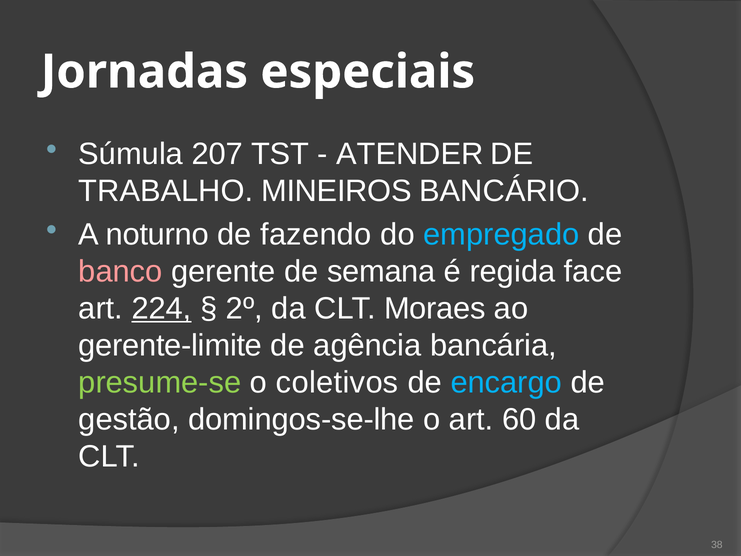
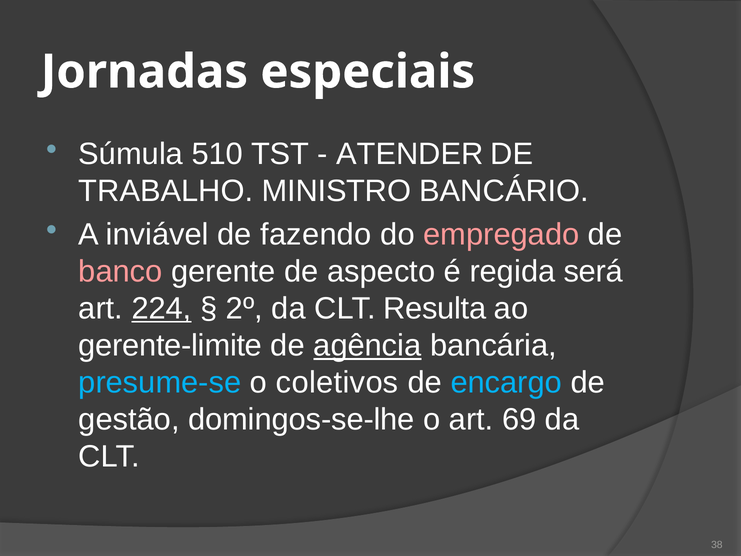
207: 207 -> 510 (217, 154)
MINEIROS: MINEIROS -> MINISTRO (336, 191)
noturno: noturno -> inviável (157, 234)
empregado colour: light blue -> pink (501, 234)
semana: semana -> aspecto (381, 271)
face: face -> será (593, 271)
Moraes: Moraes -> Resulta (435, 308)
agência underline: none -> present (367, 345)
presume-se colour: light green -> light blue (160, 382)
60: 60 -> 69 (519, 420)
